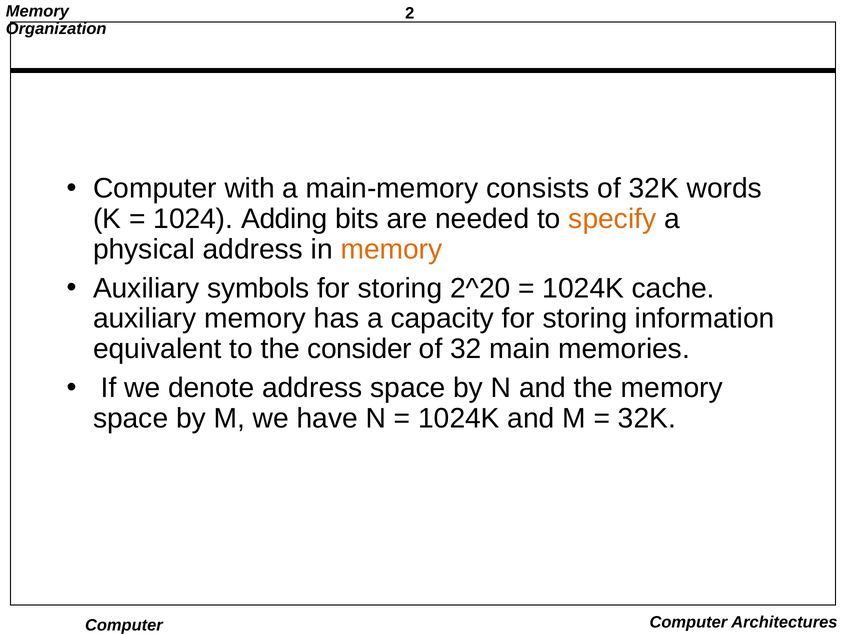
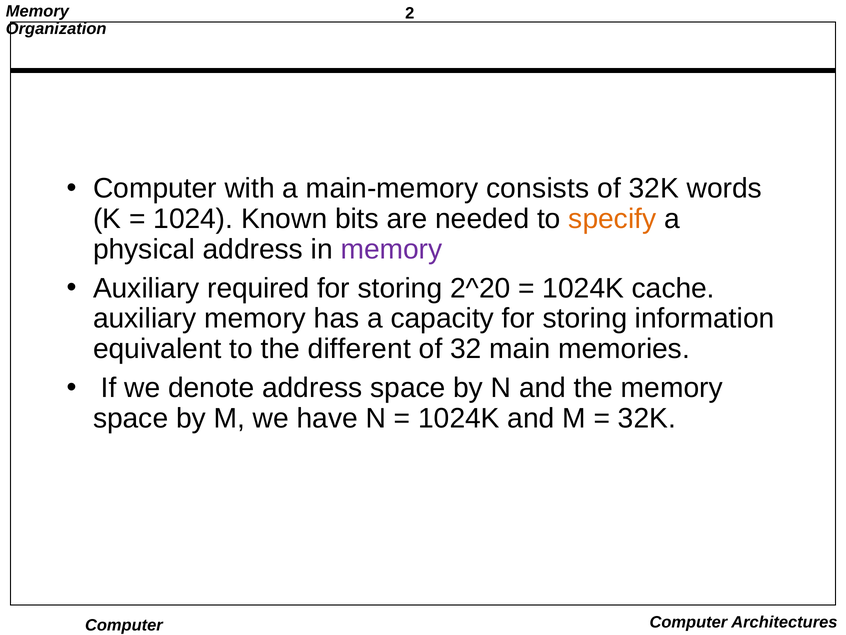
Adding: Adding -> Known (284, 219)
memory colour: orange -> purple (392, 249)
symbols: symbols -> required (258, 288)
consider: consider -> different (359, 349)
